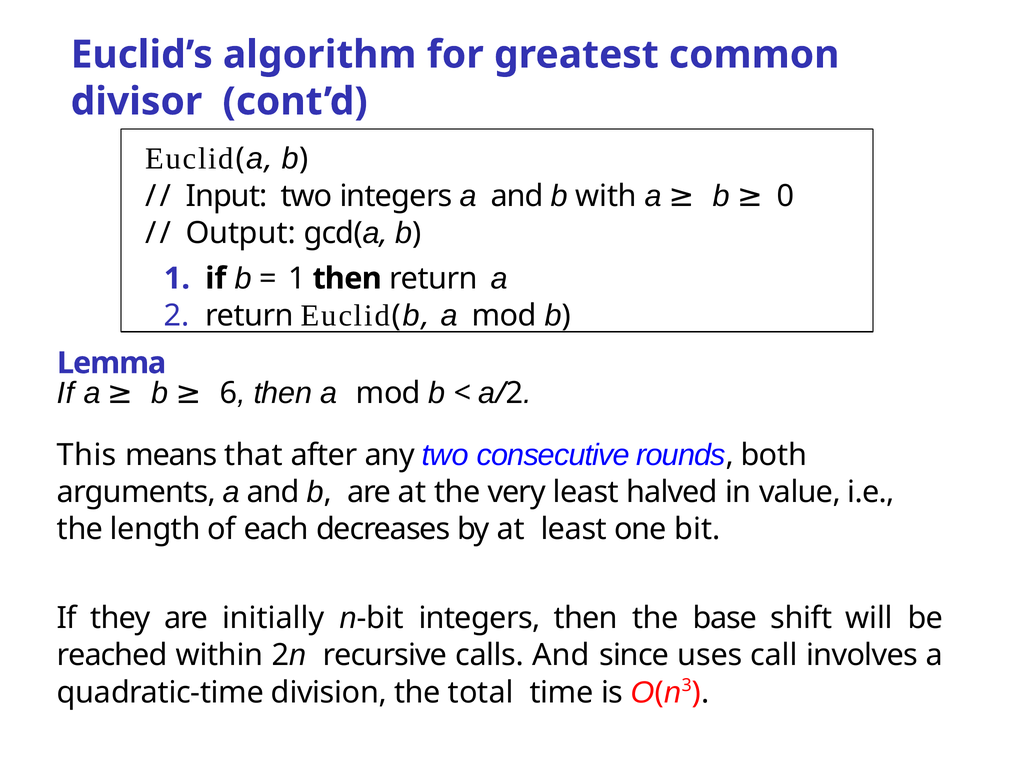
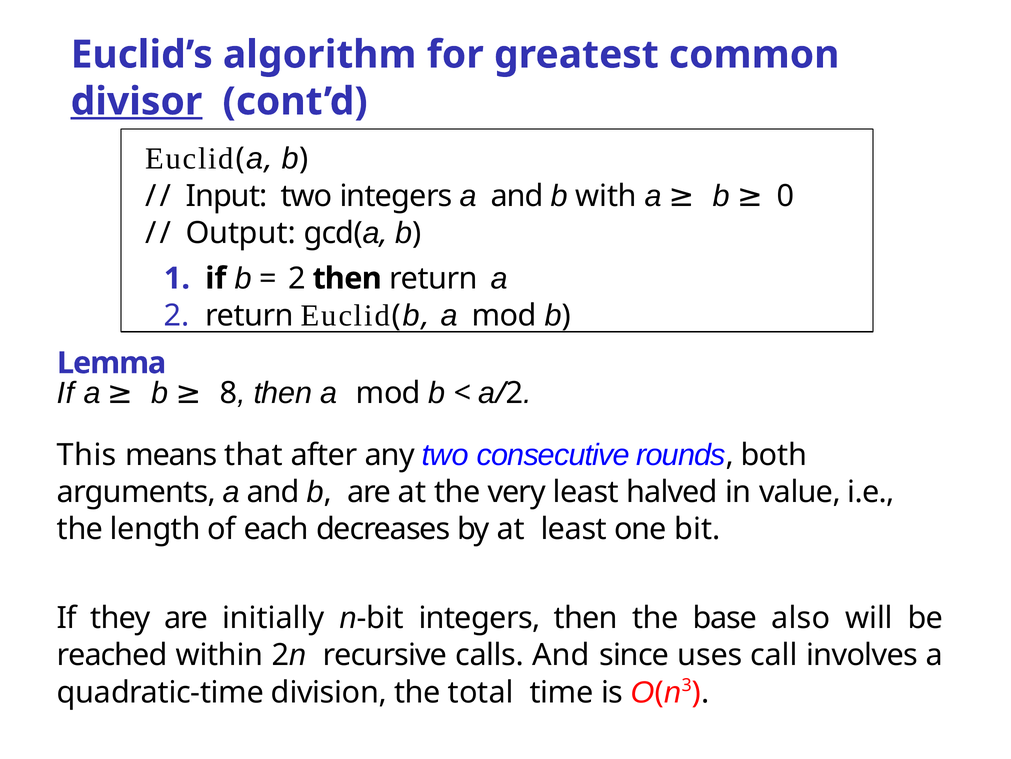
divisor underline: none -> present (136, 102)
1: 1 -> 2 (297, 278)
6: 6 -> 8 (229, 393)
shift: shift -> also (801, 618)
